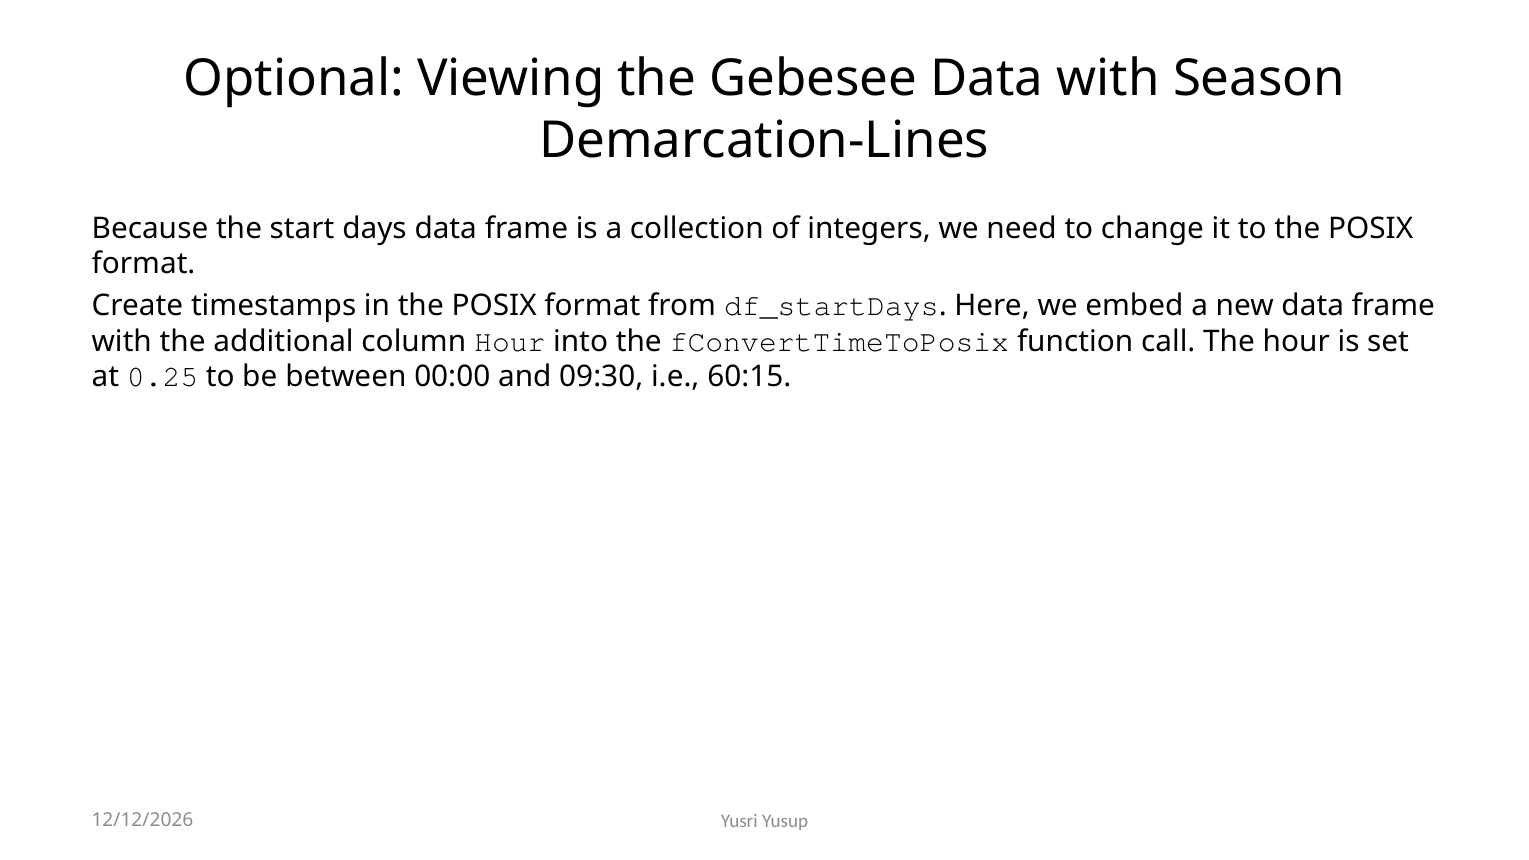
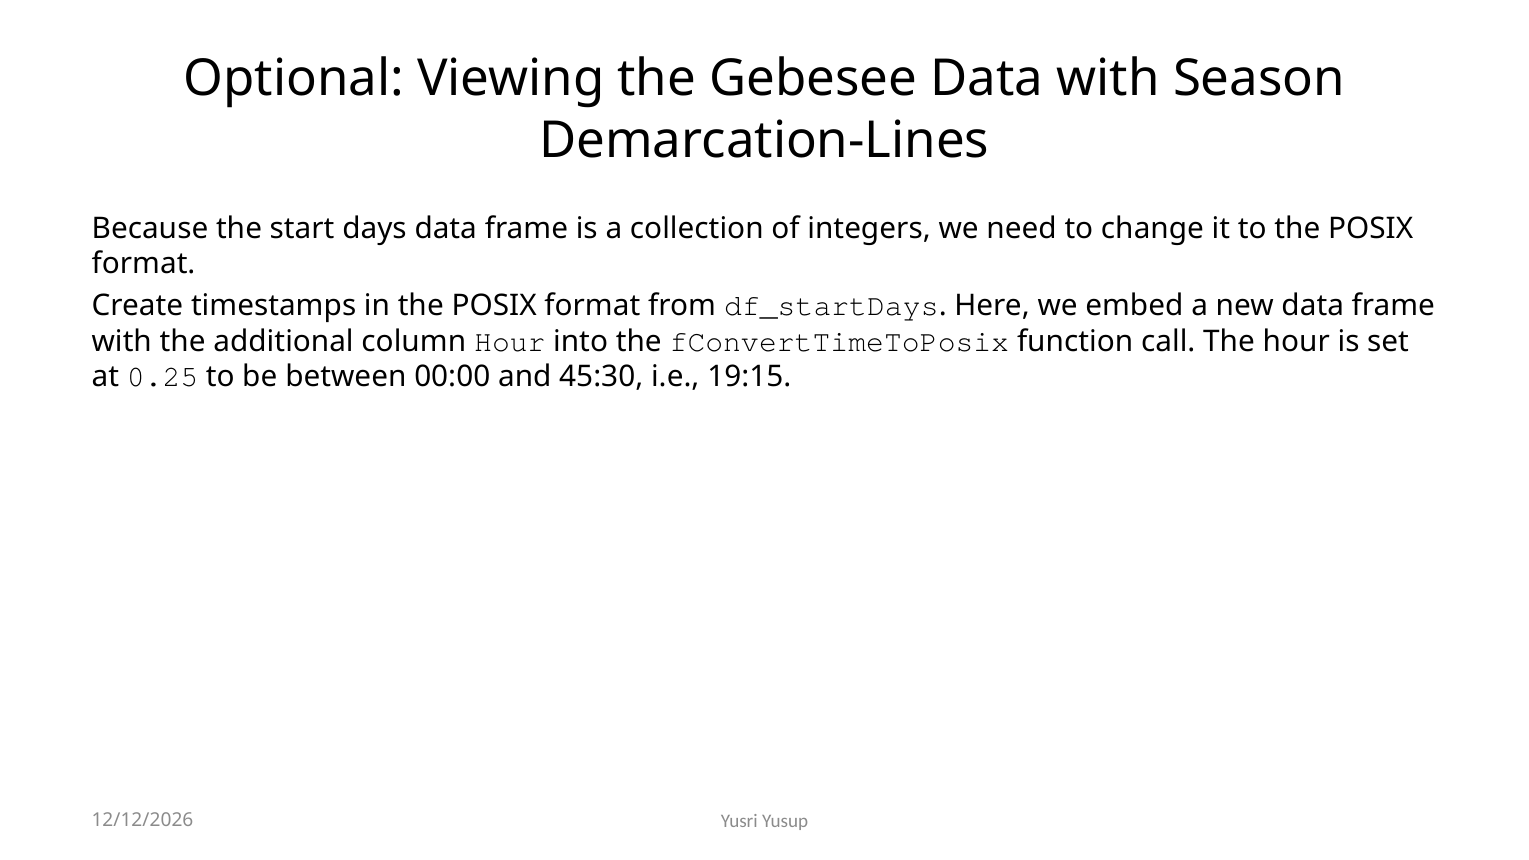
09:30: 09:30 -> 45:30 (601, 377)
60:15: 60:15 -> 19:15 (749, 377)
